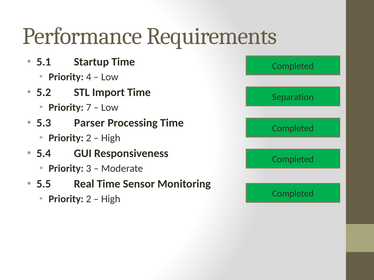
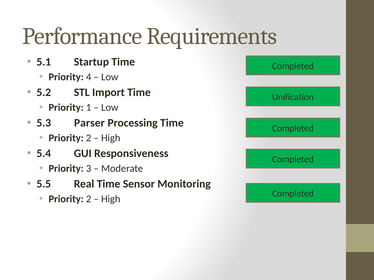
Separation: Separation -> Unification (293, 97)
7: 7 -> 1 (89, 108)
